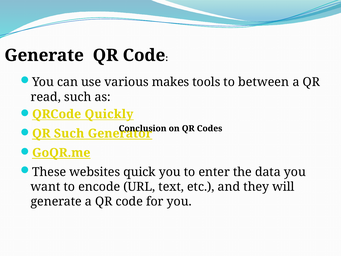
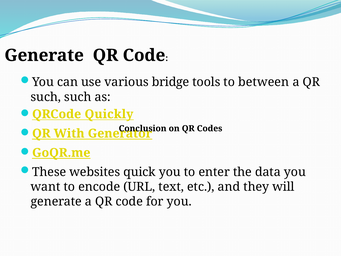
makes: makes -> bridge (171, 82)
read: read -> such (46, 97)
QR Such: Such -> With (69, 133)
